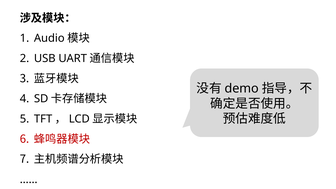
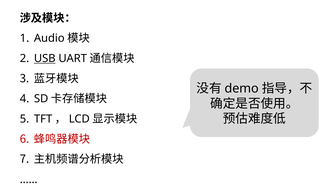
USB underline: none -> present (45, 58)
